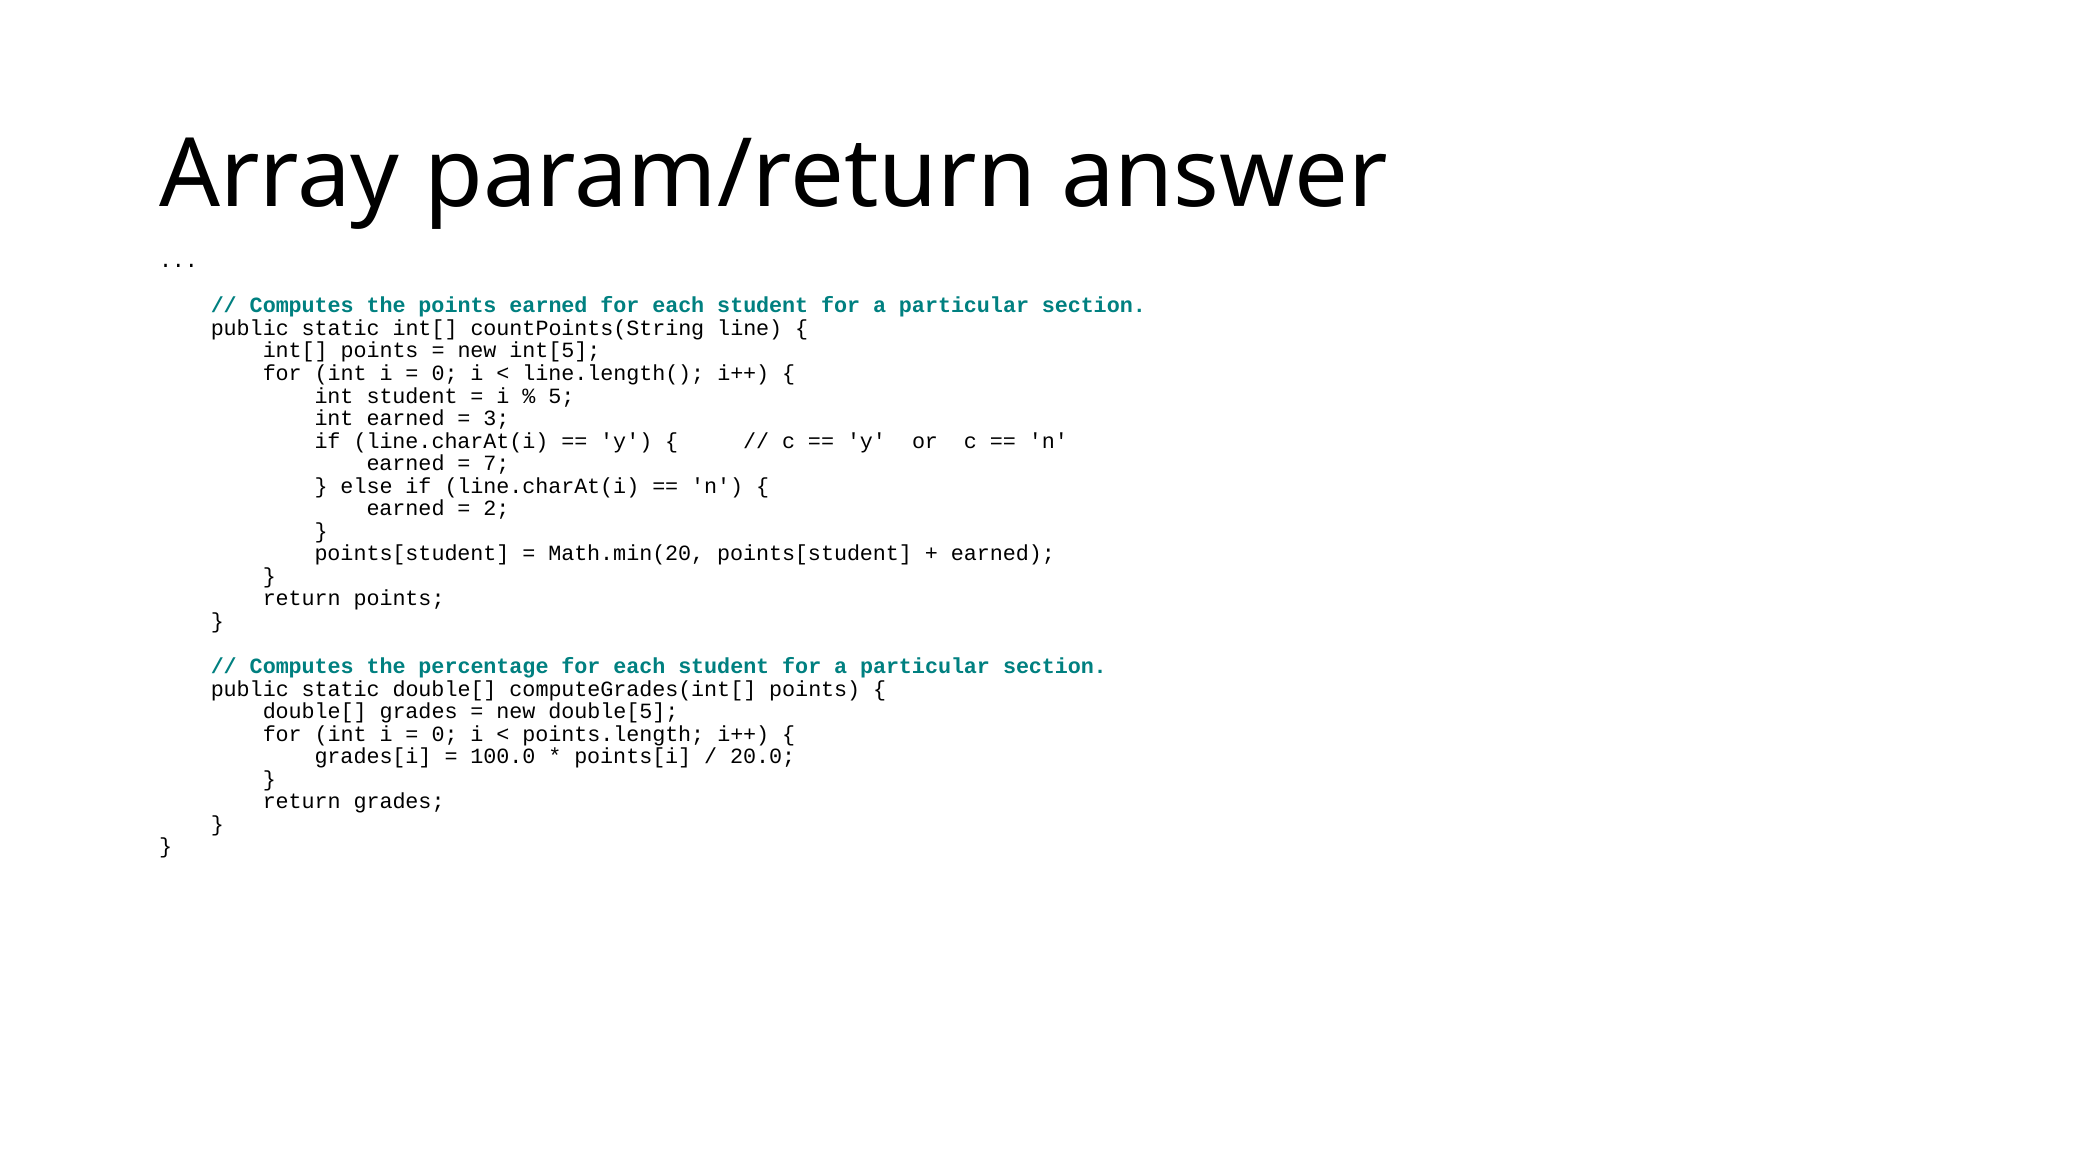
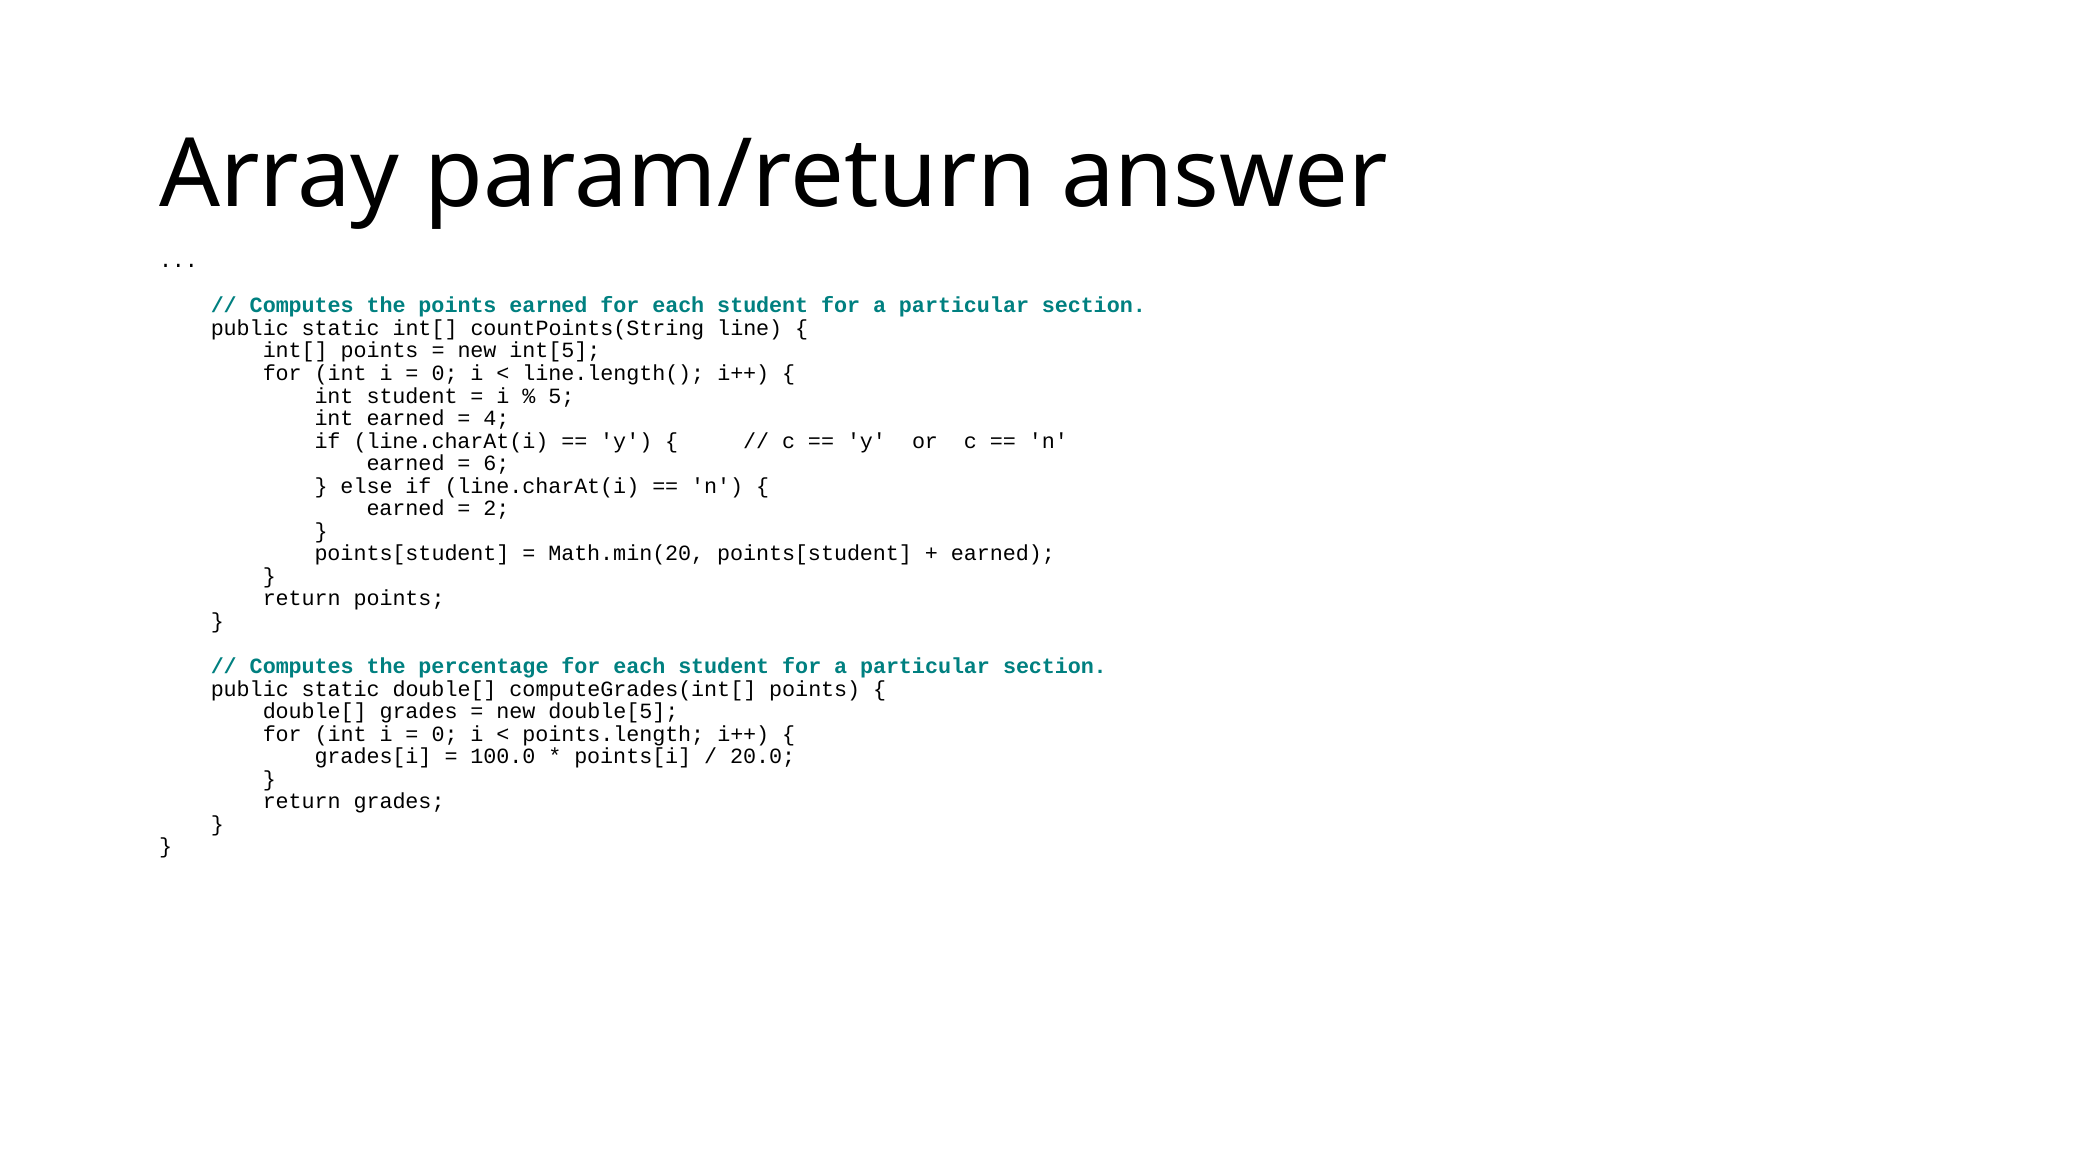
3: 3 -> 4 (496, 419)
7: 7 -> 6 (496, 464)
